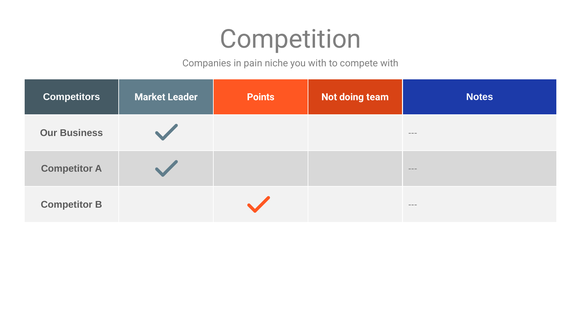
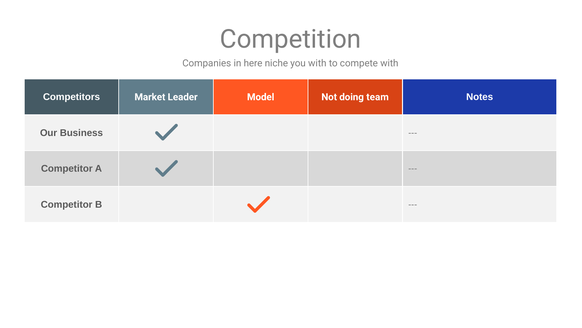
pain: pain -> here (253, 63)
Points: Points -> Model (261, 97)
